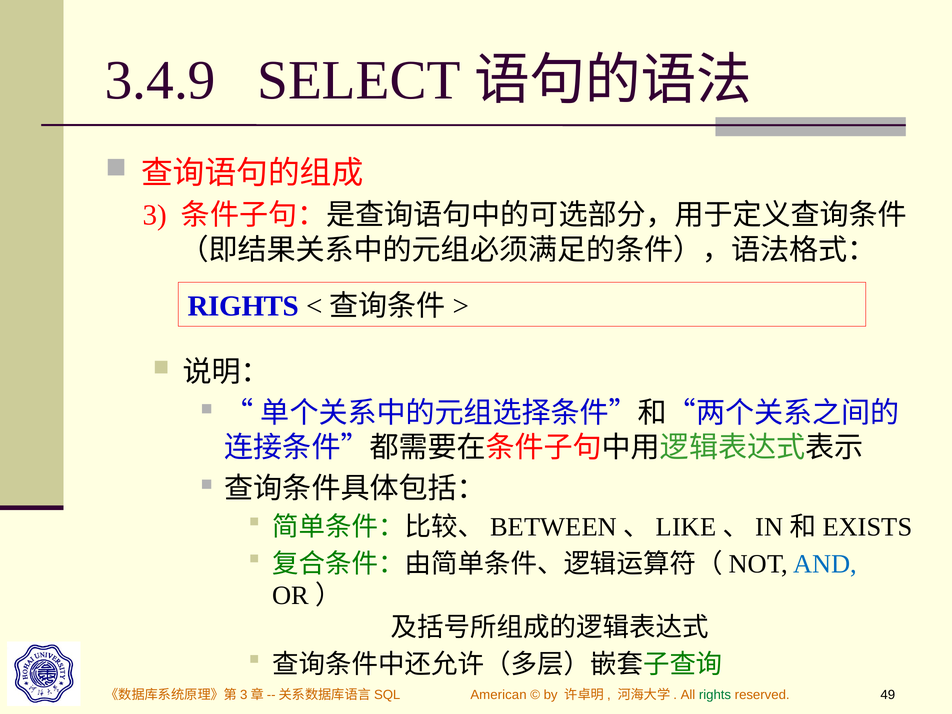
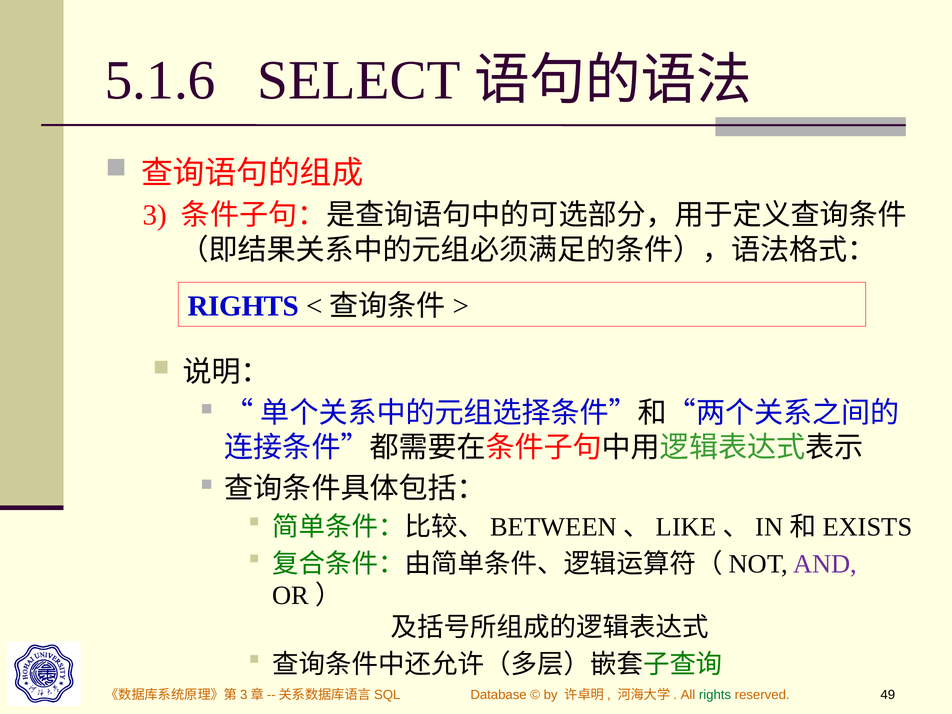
3.4.9: 3.4.9 -> 5.1.6 (160, 81)
AND colour: blue -> purple (825, 564)
American: American -> Database (499, 695)
